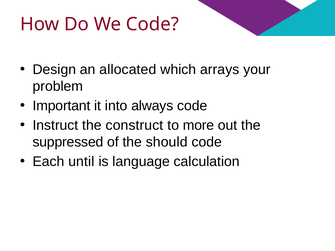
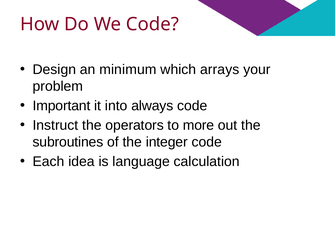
allocated: allocated -> minimum (128, 70)
construct: construct -> operators (135, 125)
suppressed: suppressed -> subroutines (68, 142)
should: should -> integer (167, 142)
until: until -> idea (81, 162)
